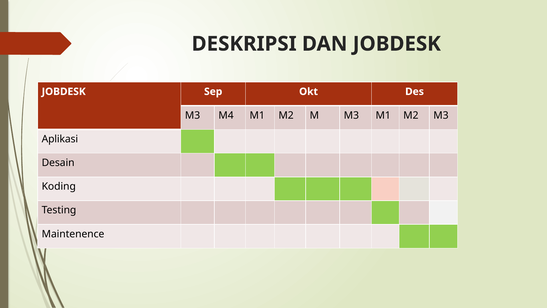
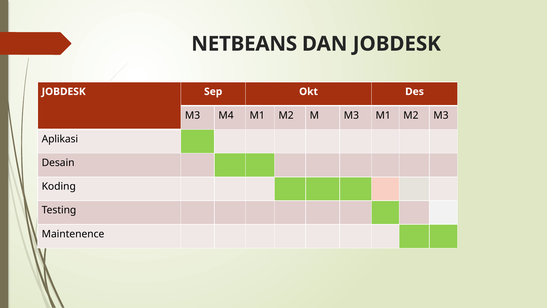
DESKRIPSI: DESKRIPSI -> NETBEANS (244, 44)
